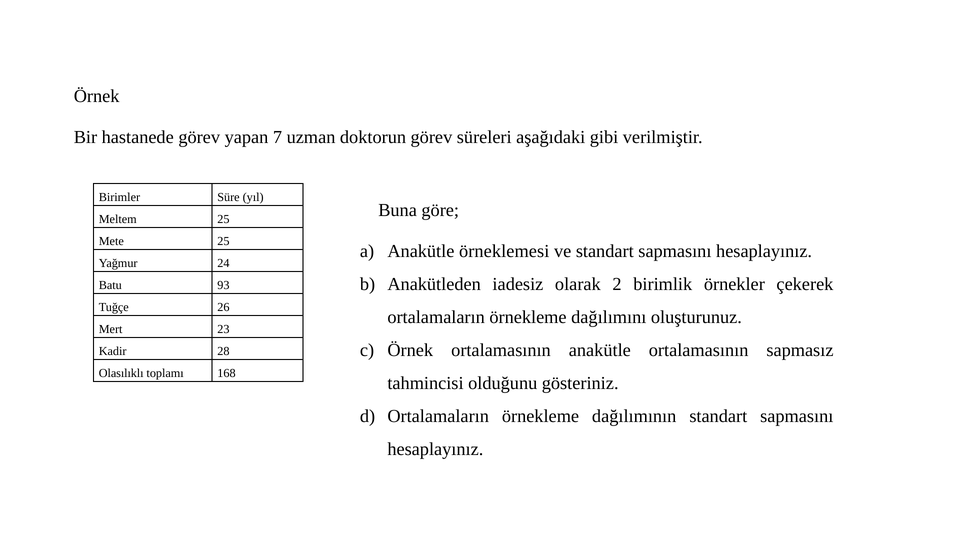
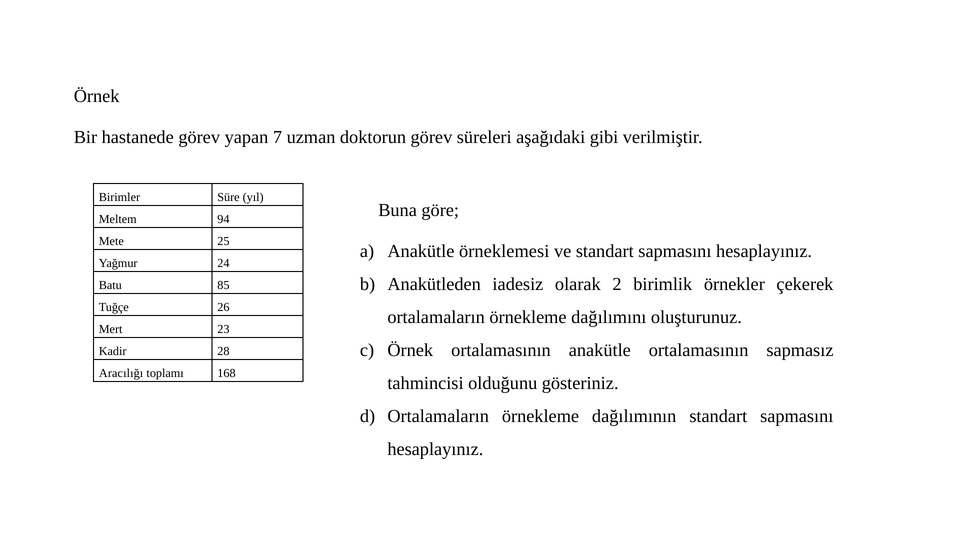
Meltem 25: 25 -> 94 (223, 219)
93: 93 -> 85 (223, 285)
Olasılıklı: Olasılıklı -> Aracılığı (121, 373)
